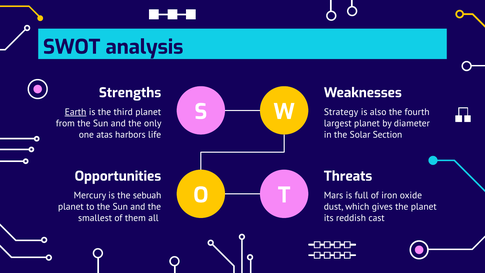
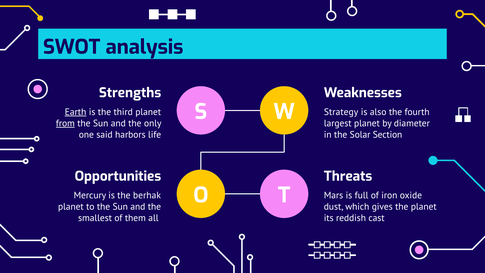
from underline: none -> present (65, 123)
atas: atas -> said (105, 134)
sebuah: sebuah -> berhak (147, 195)
